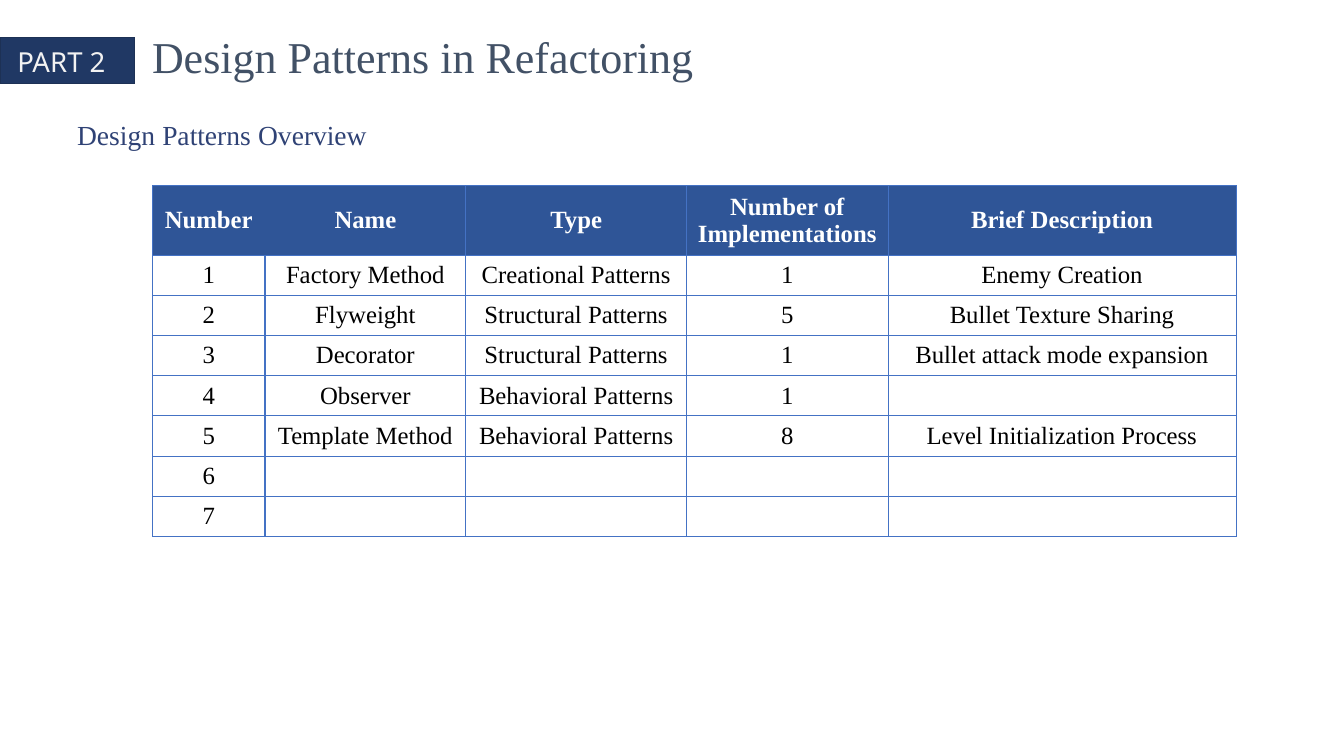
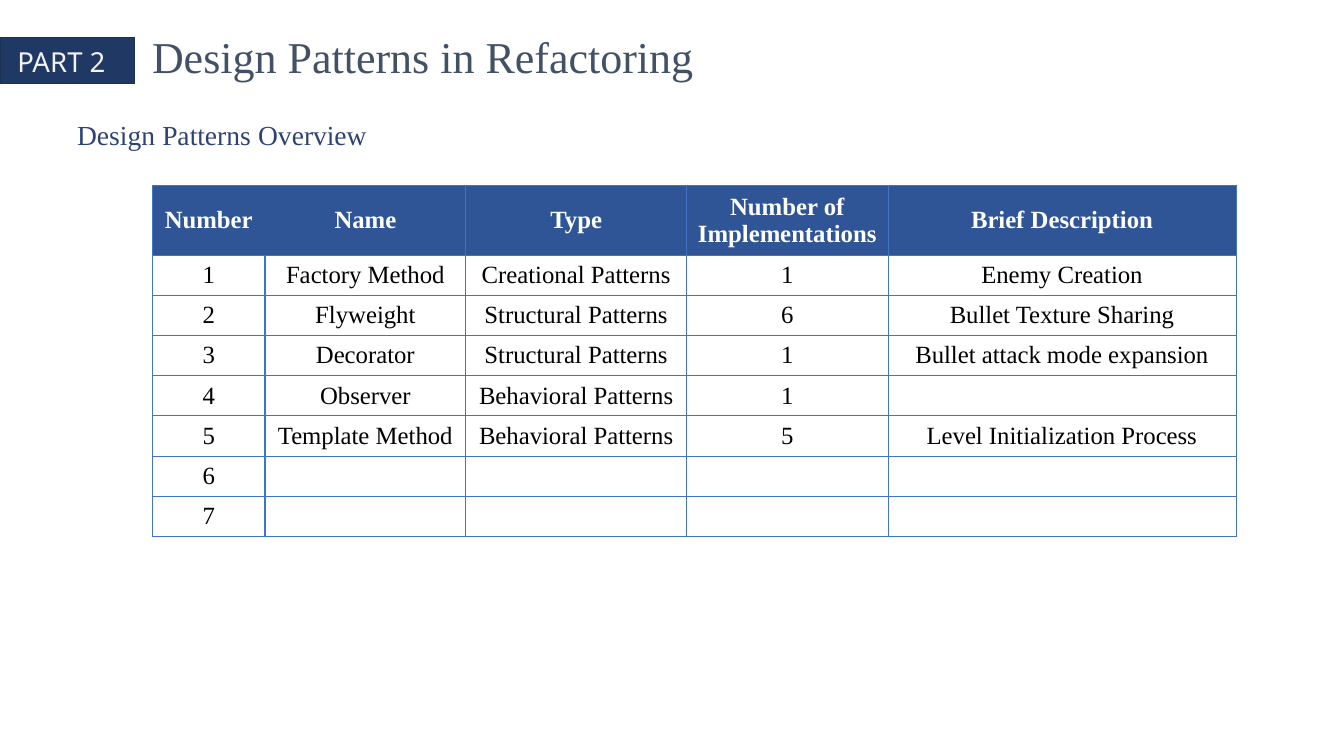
Patterns 5: 5 -> 6 (787, 315)
Patterns 8: 8 -> 5 (787, 436)
